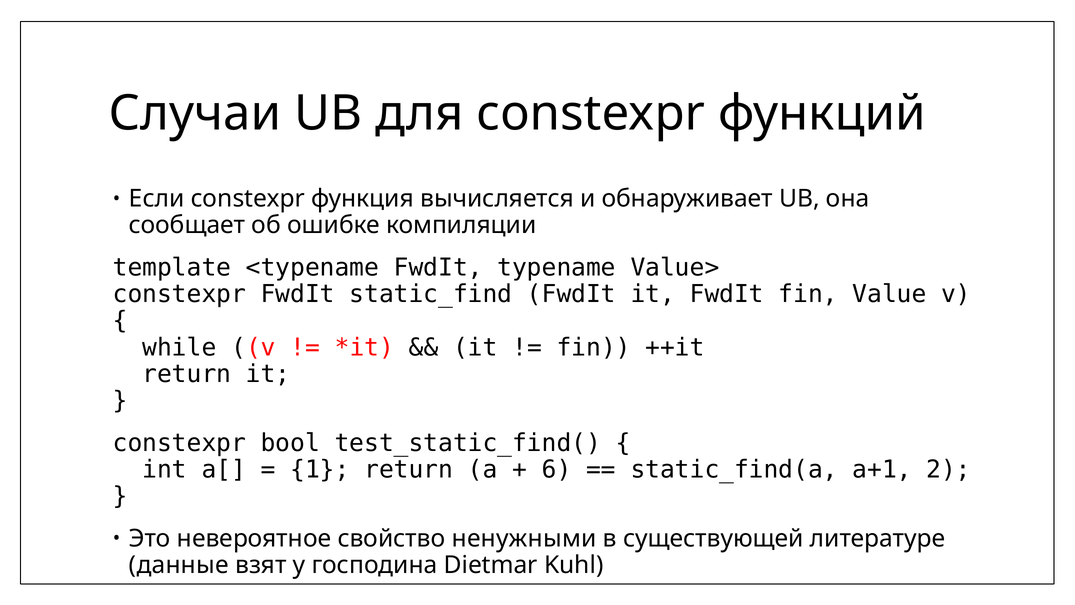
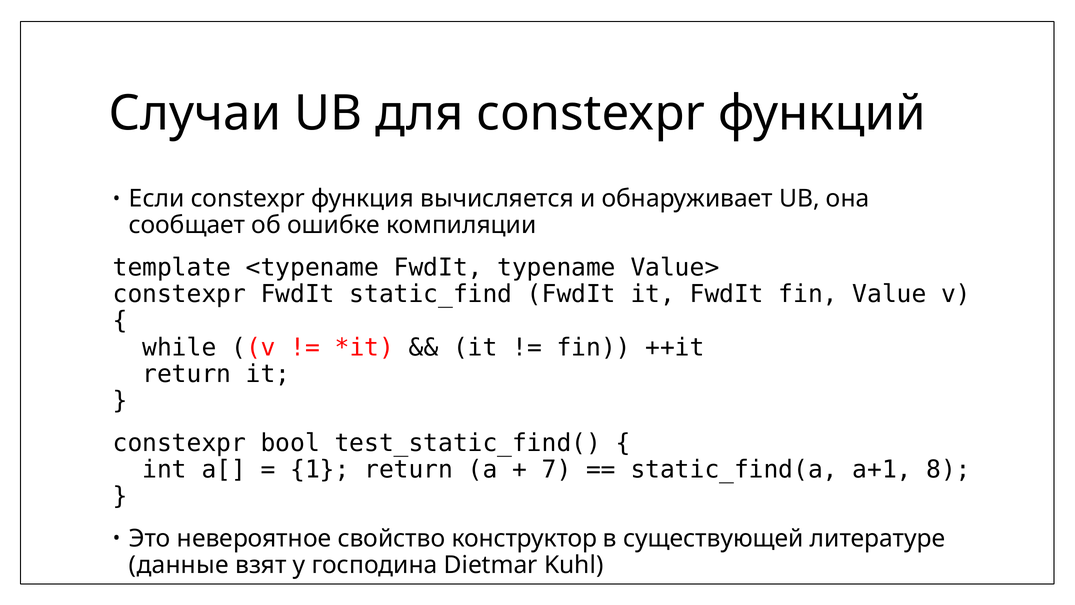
6: 6 -> 7 (557, 469)
2: 2 -> 8 (949, 469)
ненужными: ненужными -> конструктор (524, 538)
